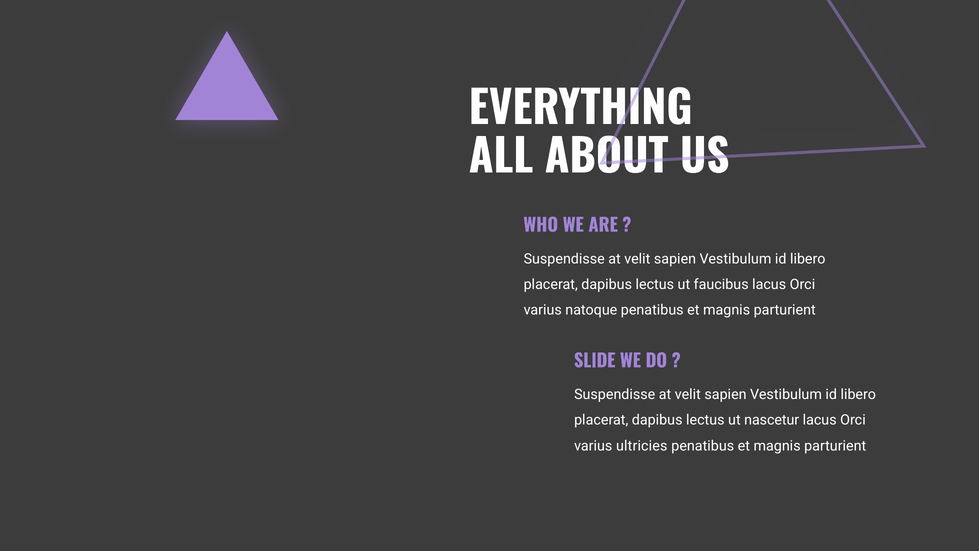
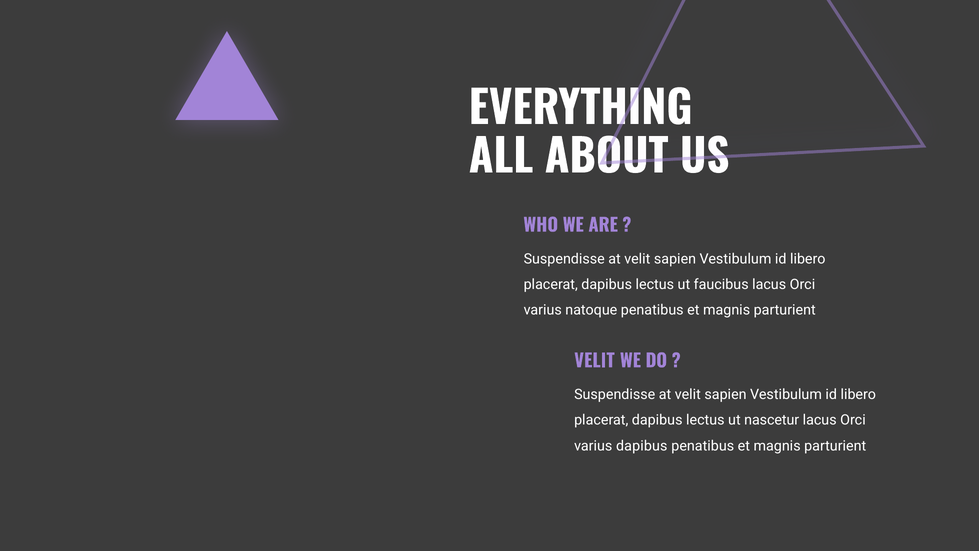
SLIDE: SLIDE -> VELIT (594, 361)
varius ultricies: ultricies -> dapibus (642, 446)
